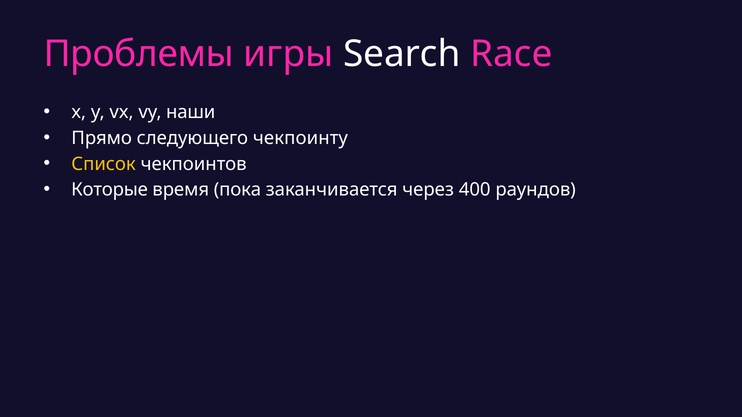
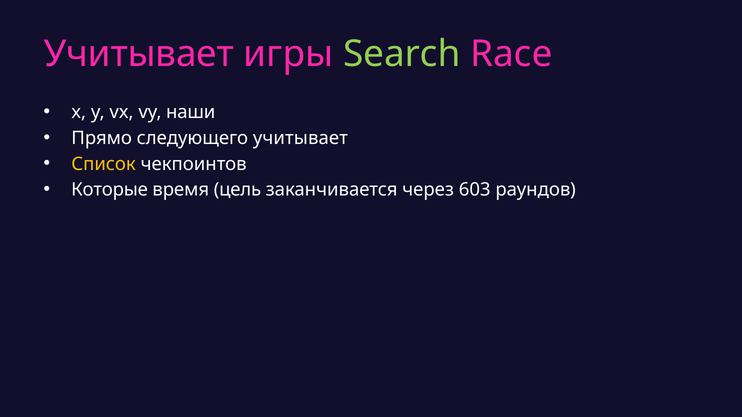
Проблемы: Проблемы -> Учитывает (139, 54)
Search colour: white -> light green (402, 54)
следующего чекпоинту: чекпоинту -> учитывает (300, 138)
пока: пока -> цель (237, 190)
400: 400 -> 603 (475, 190)
